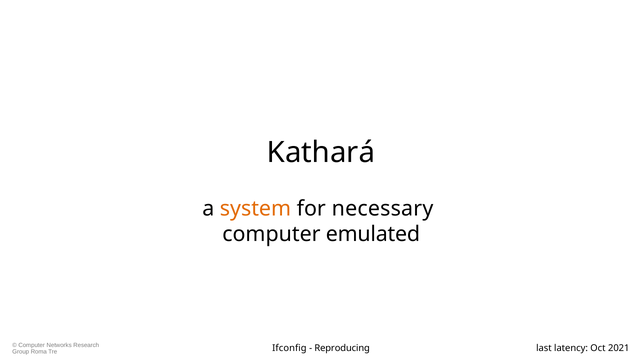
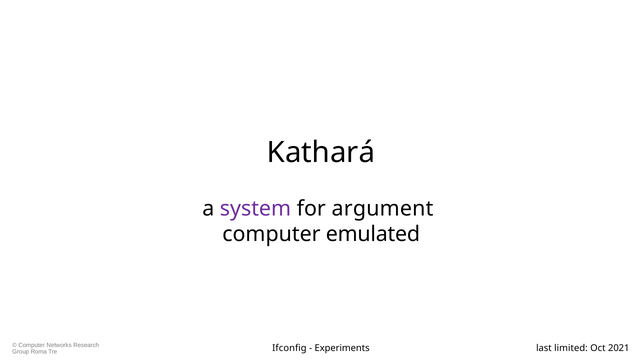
system colour: orange -> purple (255, 209)
necessary: necessary -> argument (382, 209)
Reproducing: Reproducing -> Experiments (342, 348)
latency: latency -> limited (571, 348)
